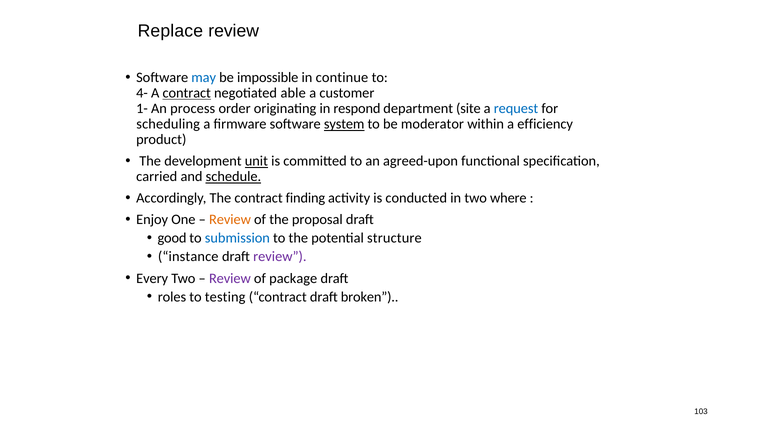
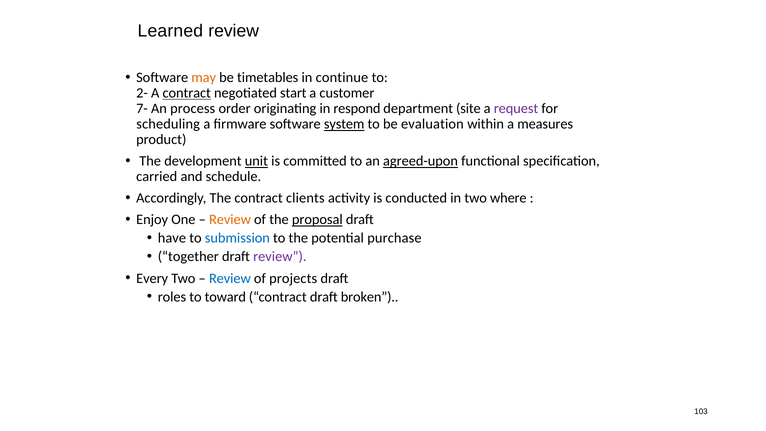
Replace: Replace -> Learned (170, 31)
may colour: blue -> orange (204, 78)
impossible: impossible -> timetables (268, 78)
4-: 4- -> 2- (142, 93)
able: able -> start (293, 93)
1-: 1- -> 7- (142, 109)
request colour: blue -> purple (516, 109)
moderator: moderator -> evaluation (432, 124)
efficiency: efficiency -> measures (545, 124)
agreed-upon underline: none -> present (421, 161)
schedule underline: present -> none (233, 177)
finding: finding -> clients (305, 198)
proposal underline: none -> present (317, 220)
good: good -> have (172, 238)
structure: structure -> purchase (394, 238)
instance: instance -> together (188, 257)
Review colour: purple -> blue (230, 278)
package: package -> projects (293, 278)
testing: testing -> toward (225, 297)
